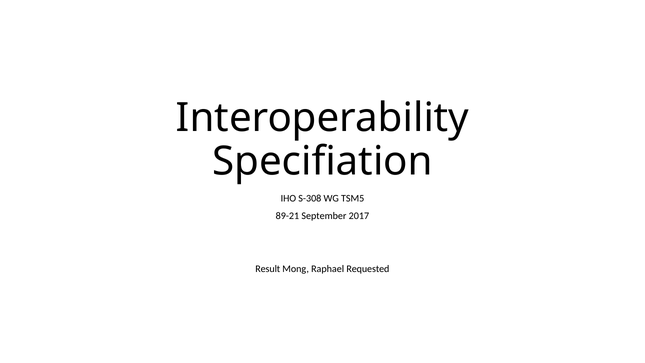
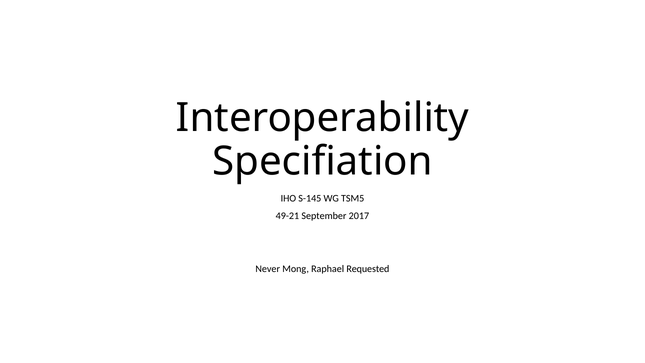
S-308: S-308 -> S-145 (310, 198)
89-21: 89-21 -> 49-21 (287, 216)
Result: Result -> Never (268, 269)
